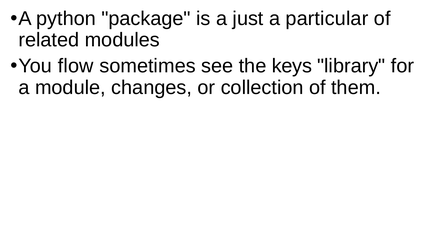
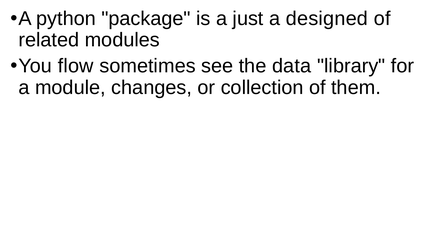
particular: particular -> designed (327, 19)
keys: keys -> data (292, 66)
